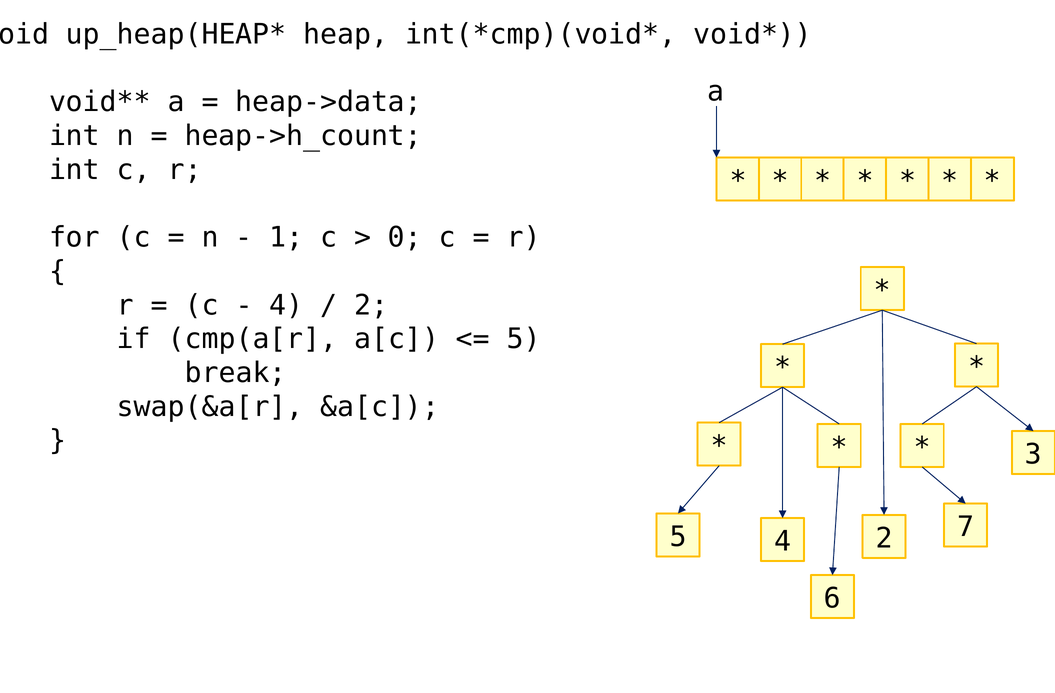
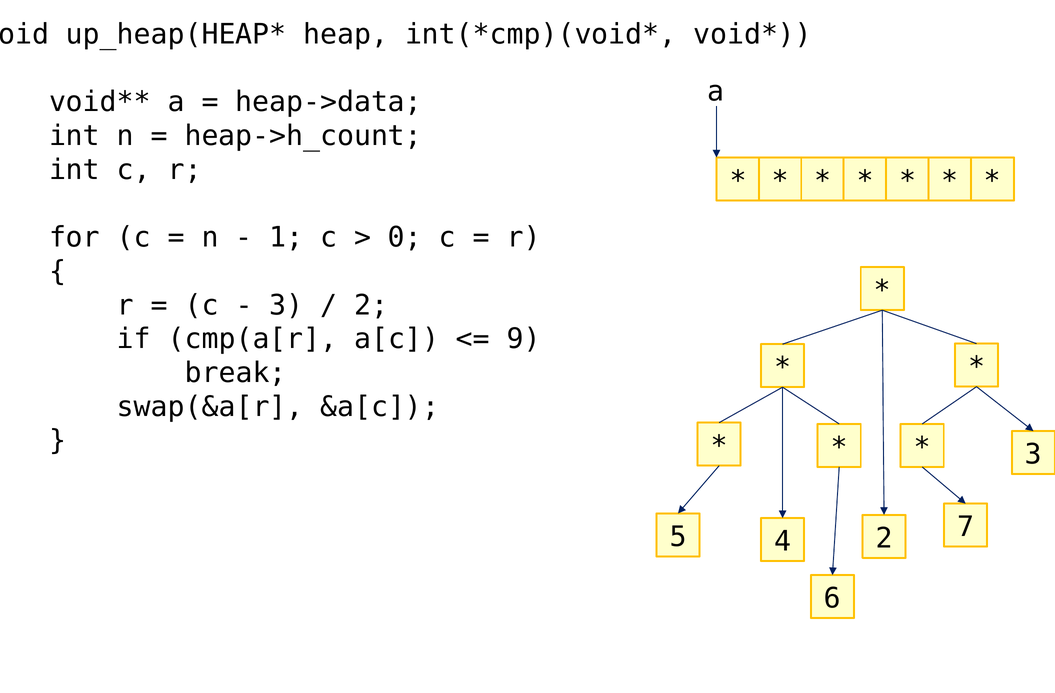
4: 4 -> 3 (286, 305)
5: 5 -> 9 (524, 339)
